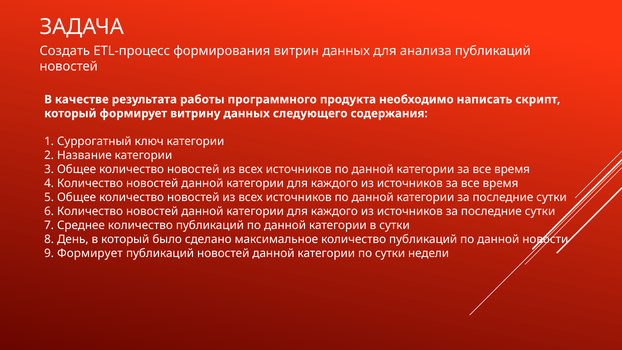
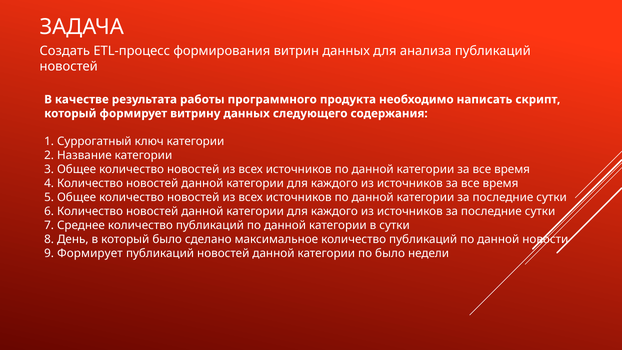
по сутки: сутки -> было (390, 253)
